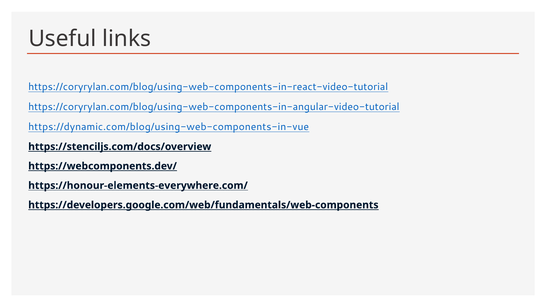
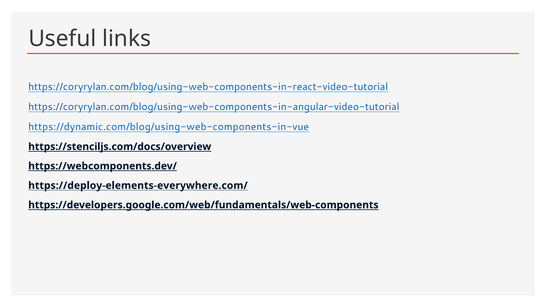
https://honour-elements-everywhere.com/: https://honour-elements-everywhere.com/ -> https://deploy-elements-everywhere.com/ (138, 186)
